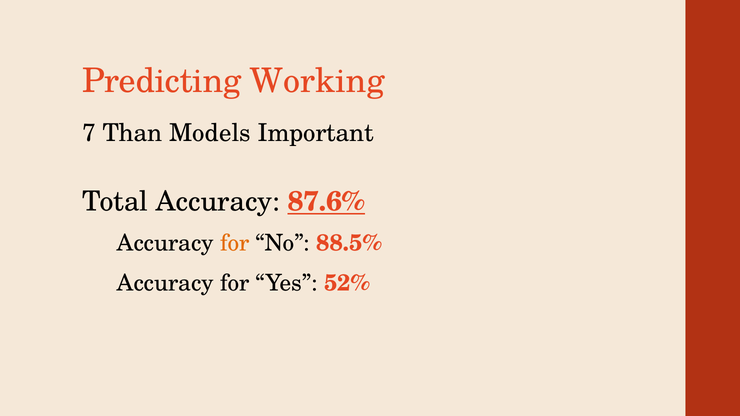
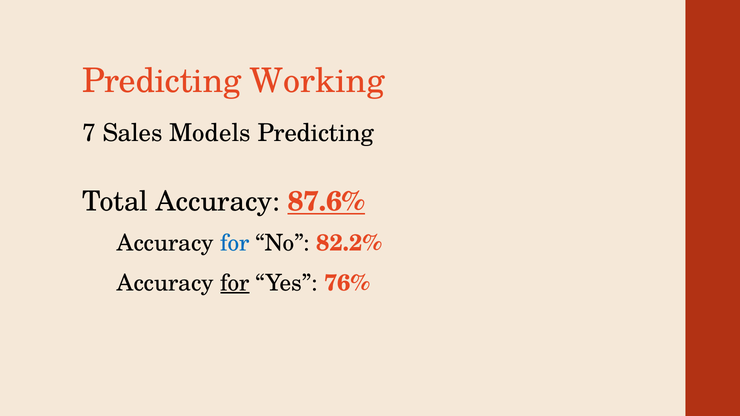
Than: Than -> Sales (133, 133)
Models Important: Important -> Predicting (316, 133)
for colour: orange -> blue (235, 243)
88.5%: 88.5% -> 82.2% (349, 243)
for underline: none -> present (235, 283)
52%: 52% -> 76% (347, 283)
